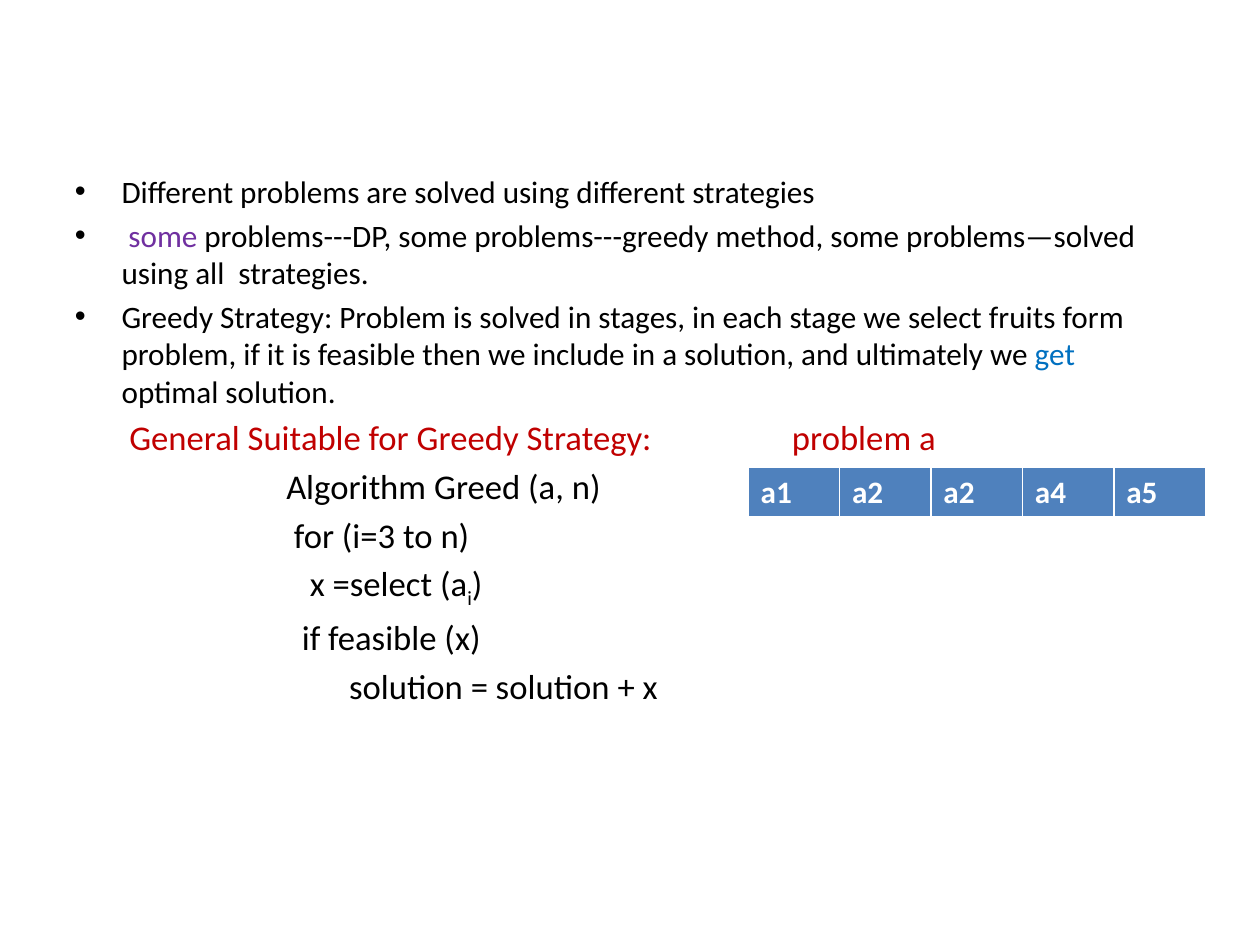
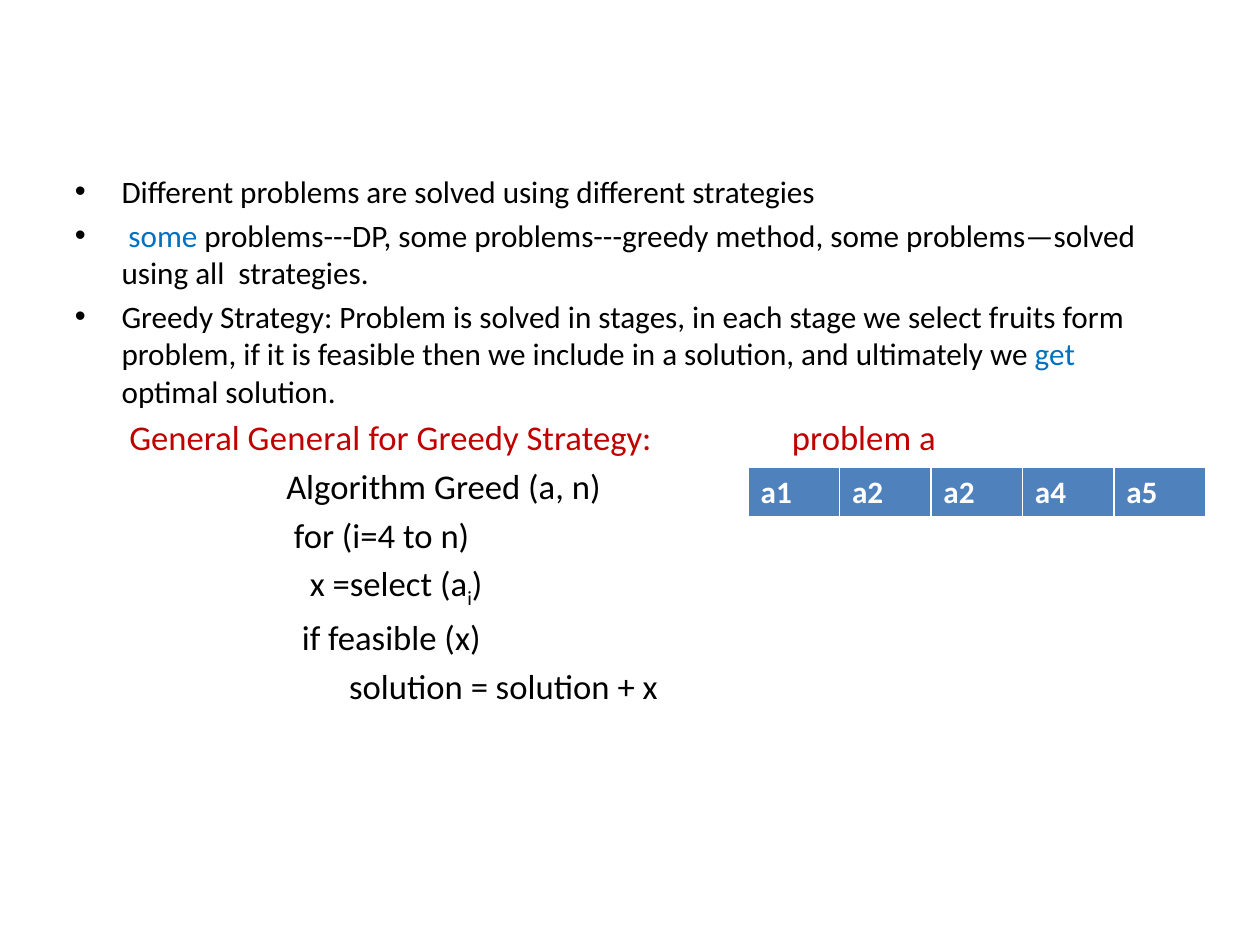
some colour: purple -> blue (163, 237)
General Suitable: Suitable -> General (304, 440)
i=3: i=3 -> i=4 (369, 537)
